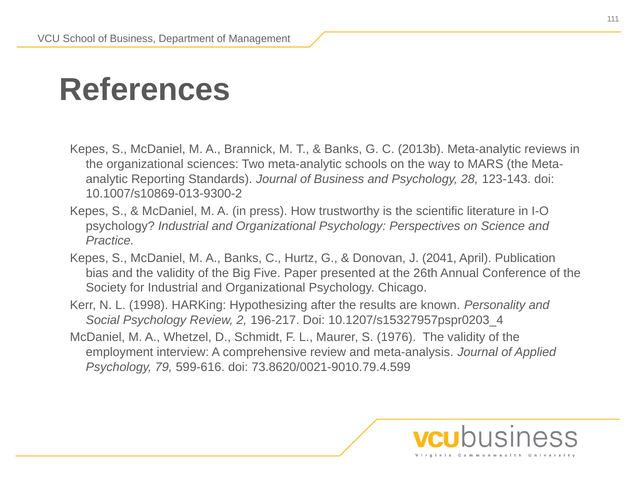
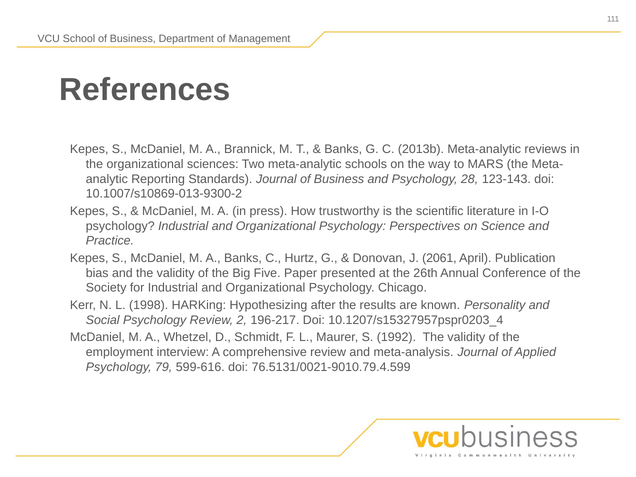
2041: 2041 -> 2061 (439, 258)
1976: 1976 -> 1992 (396, 337)
73.8620/0021-9010.79.4.599: 73.8620/0021-9010.79.4.599 -> 76.5131/0021-9010.79.4.599 (331, 367)
